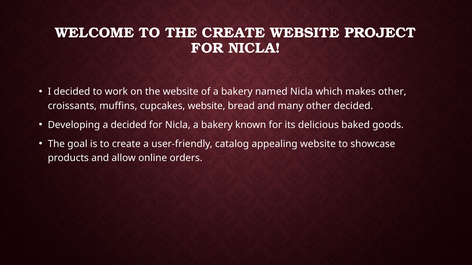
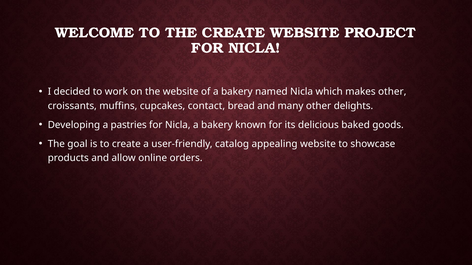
cupcakes website: website -> contact (206, 106)
other decided: decided -> delights (353, 106)
a decided: decided -> pastries (129, 125)
